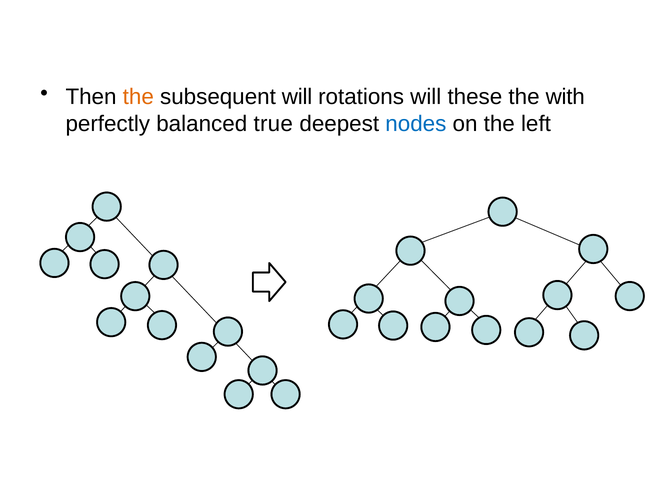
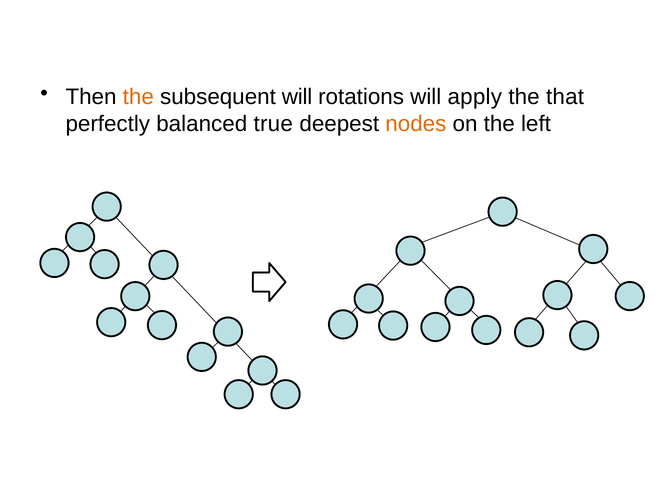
these: these -> apply (475, 97)
with: with -> that (565, 97)
nodes colour: blue -> orange (416, 124)
